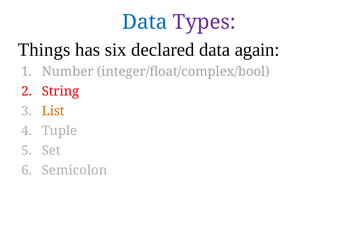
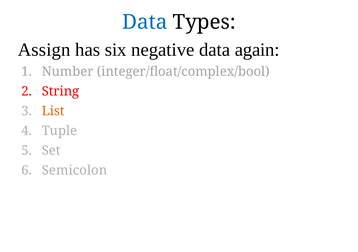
Types colour: purple -> black (204, 22)
Things: Things -> Assign (44, 50)
declared: declared -> negative (163, 50)
